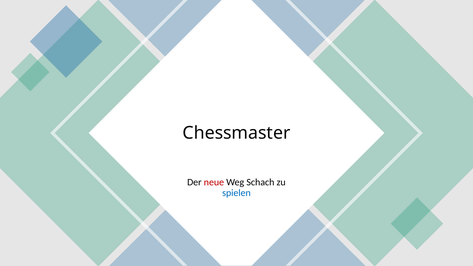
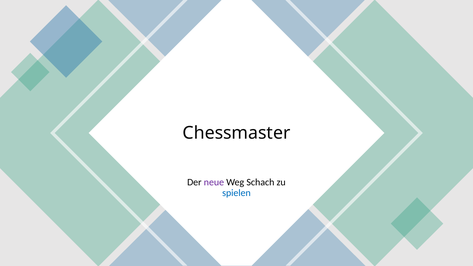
neue colour: red -> purple (214, 182)
